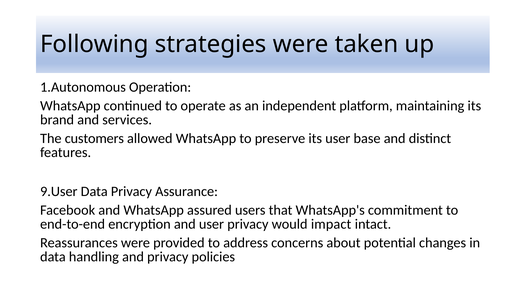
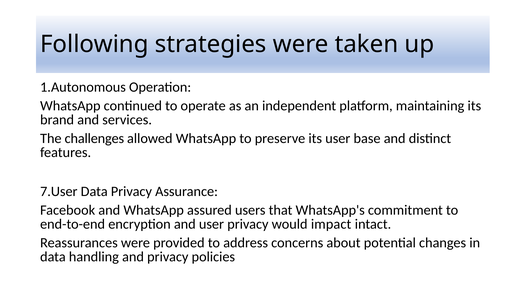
customers: customers -> challenges (94, 138)
9.User: 9.User -> 7.User (59, 191)
